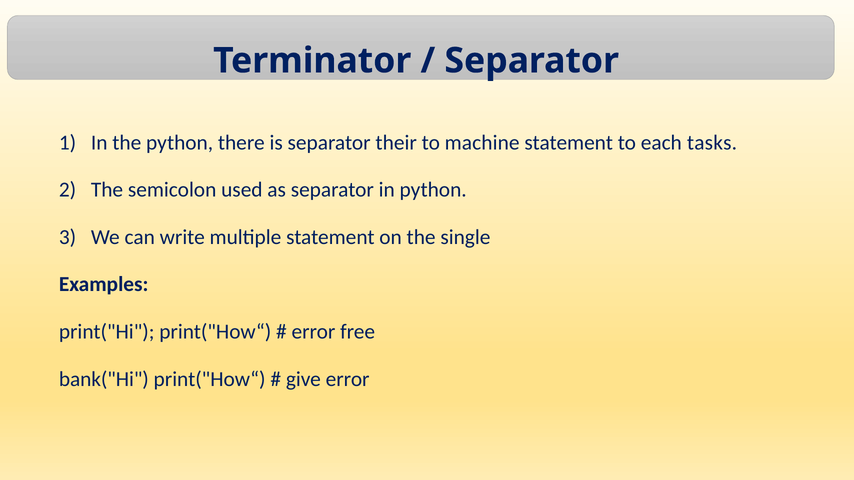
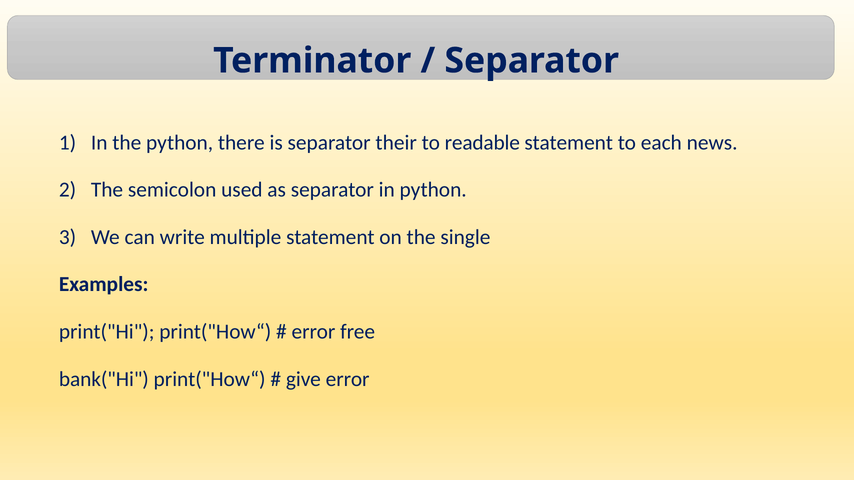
machine: machine -> readable (482, 143)
tasks: tasks -> news (712, 143)
